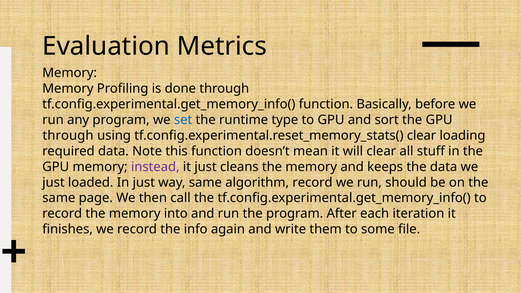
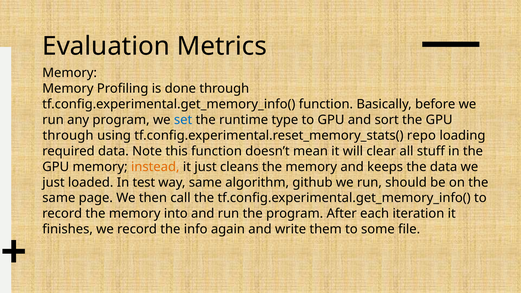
tf.config.experimental.reset_memory_stats( clear: clear -> repo (421, 136)
instead colour: purple -> orange (155, 167)
In just: just -> test (144, 182)
algorithm record: record -> github (312, 182)
